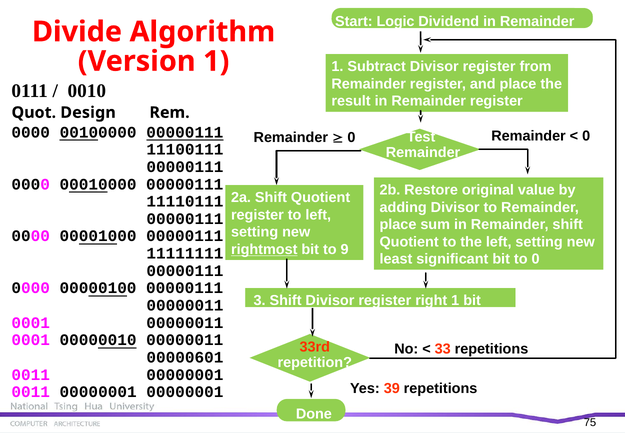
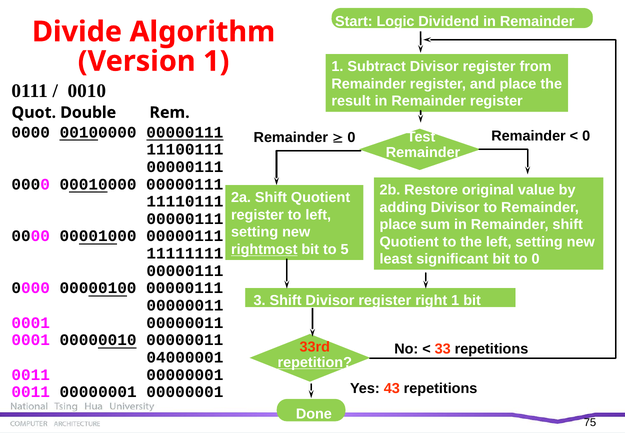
Design: Design -> Double (88, 112)
9: 9 -> 5 (345, 249)
00000601: 00000601 -> 04000001 (185, 357)
repetition underline: none -> present (315, 362)
39: 39 -> 43 (392, 388)
